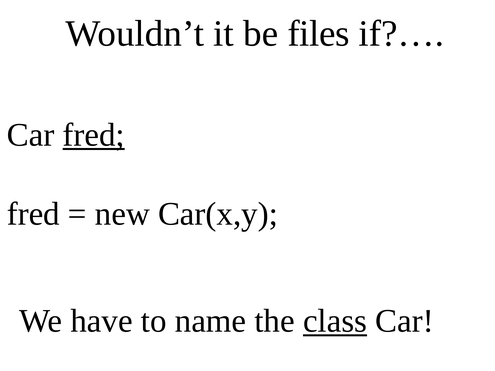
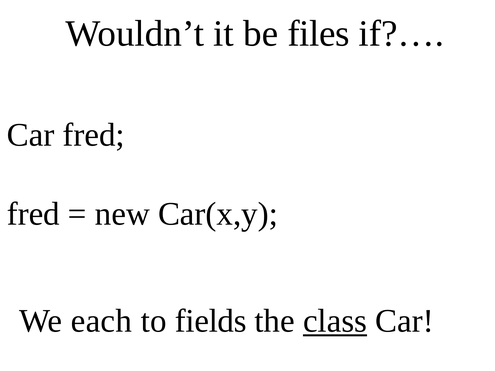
fred underline: present -> none (94, 135)
have: have -> each (101, 321)
name: name -> fields (211, 321)
